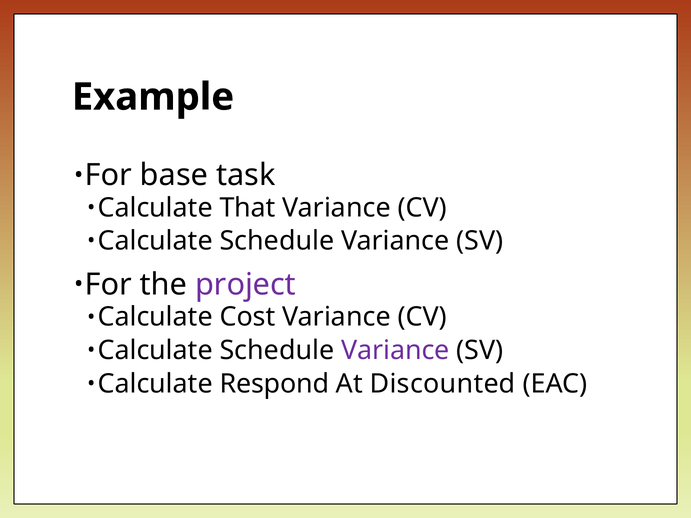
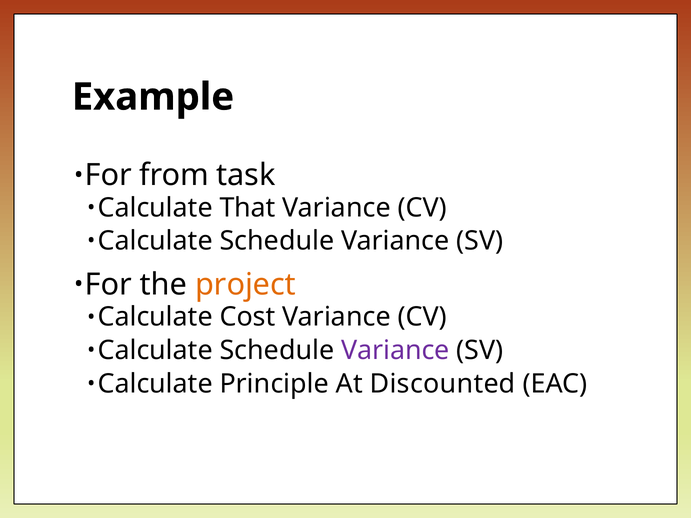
base: base -> from (174, 175)
project colour: purple -> orange (246, 285)
Respond: Respond -> Principle (274, 384)
